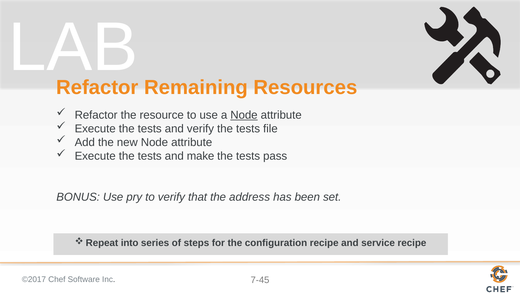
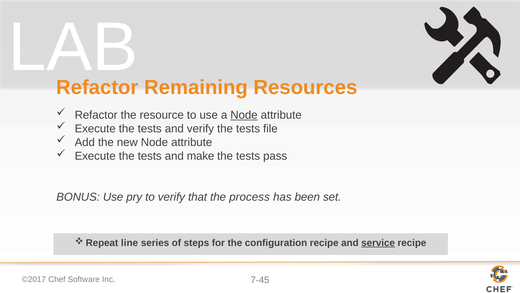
address: address -> process (250, 197)
into: into -> line (130, 242)
service underline: none -> present (378, 242)
